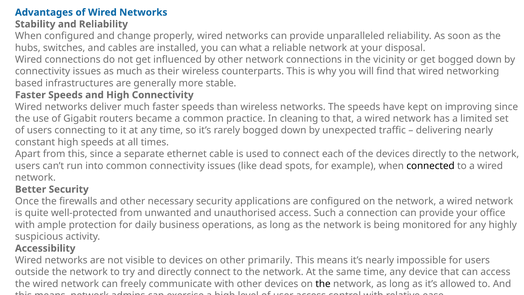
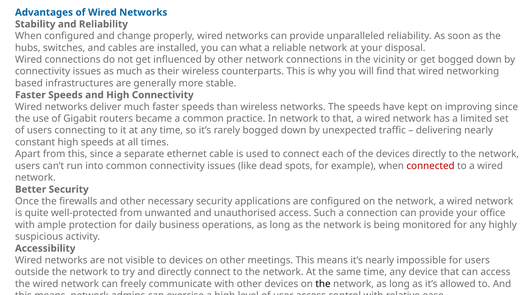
In cleaning: cleaning -> network (299, 118)
connected colour: black -> red (431, 166)
primarily: primarily -> meetings (270, 260)
